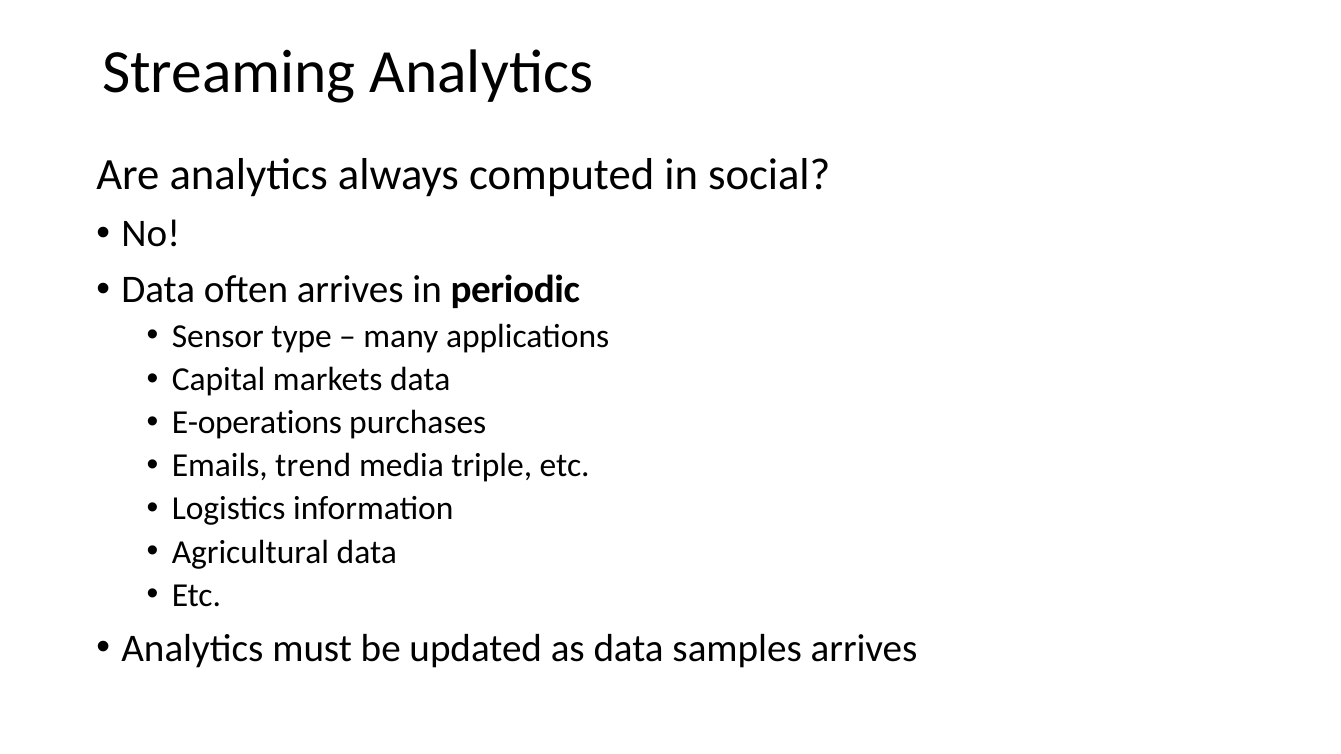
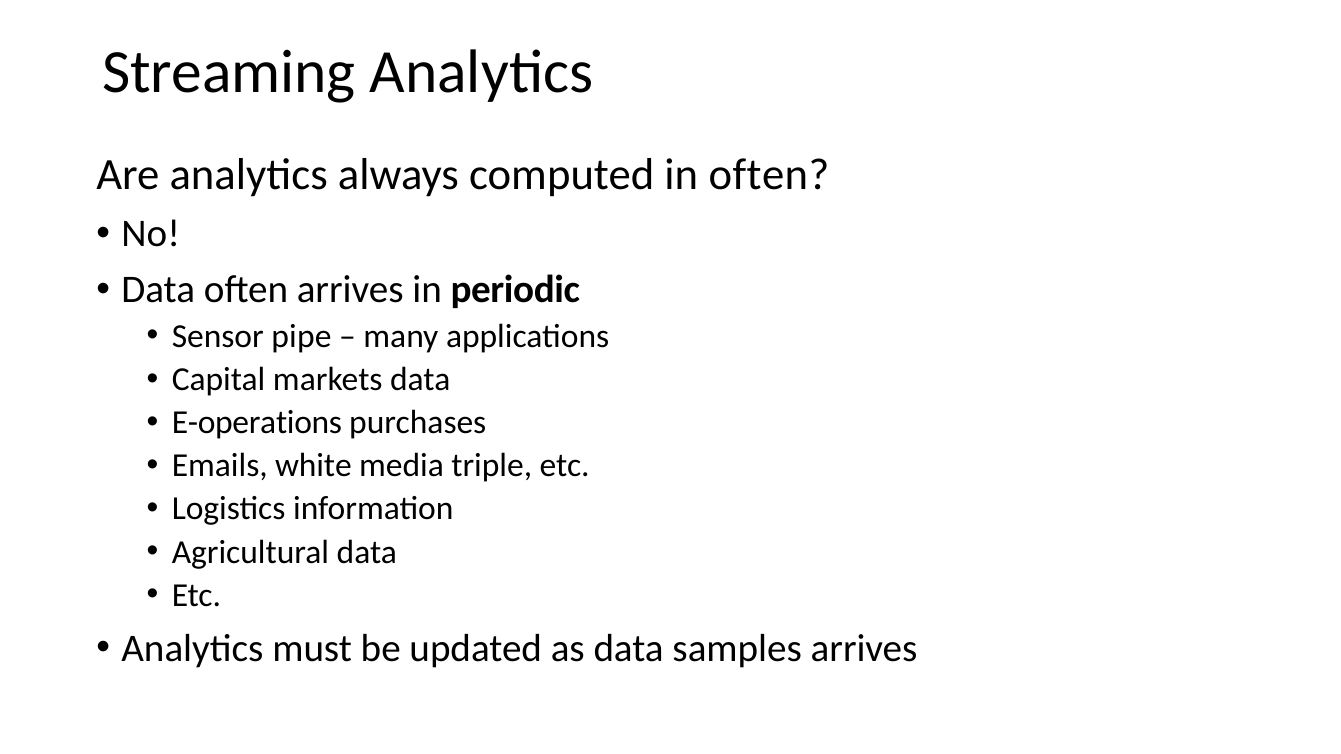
in social: social -> often (769, 175)
type: type -> pipe (301, 336)
trend: trend -> white (313, 466)
